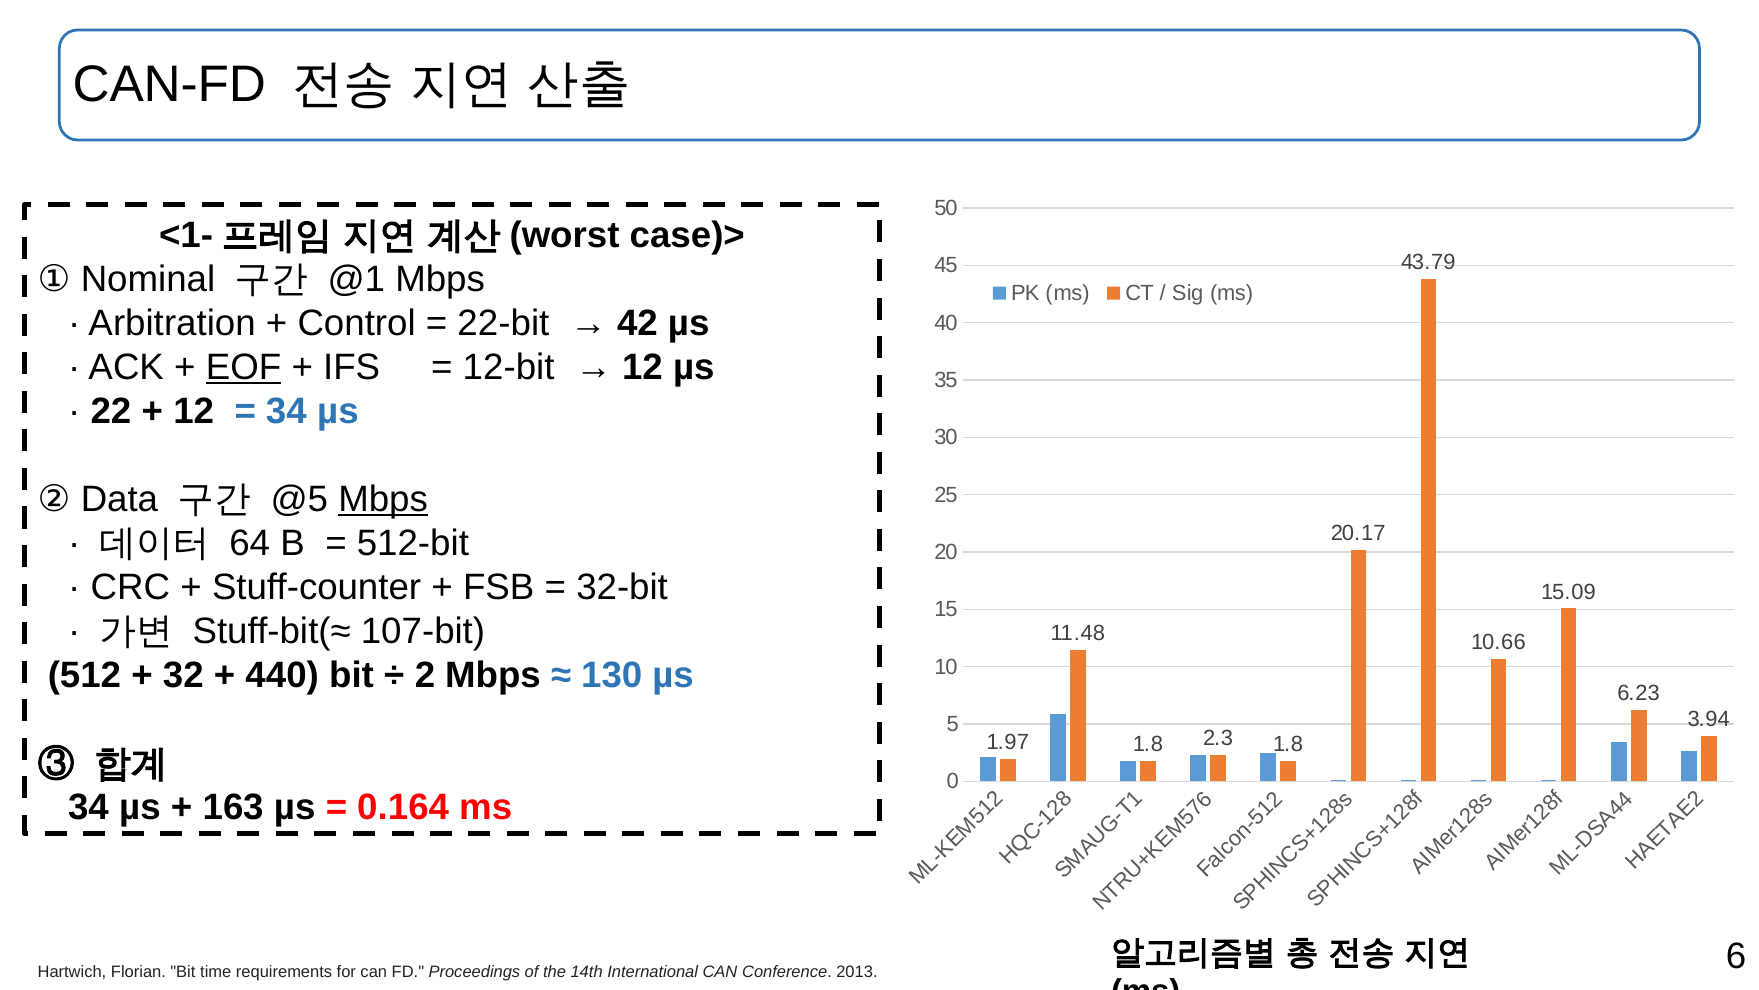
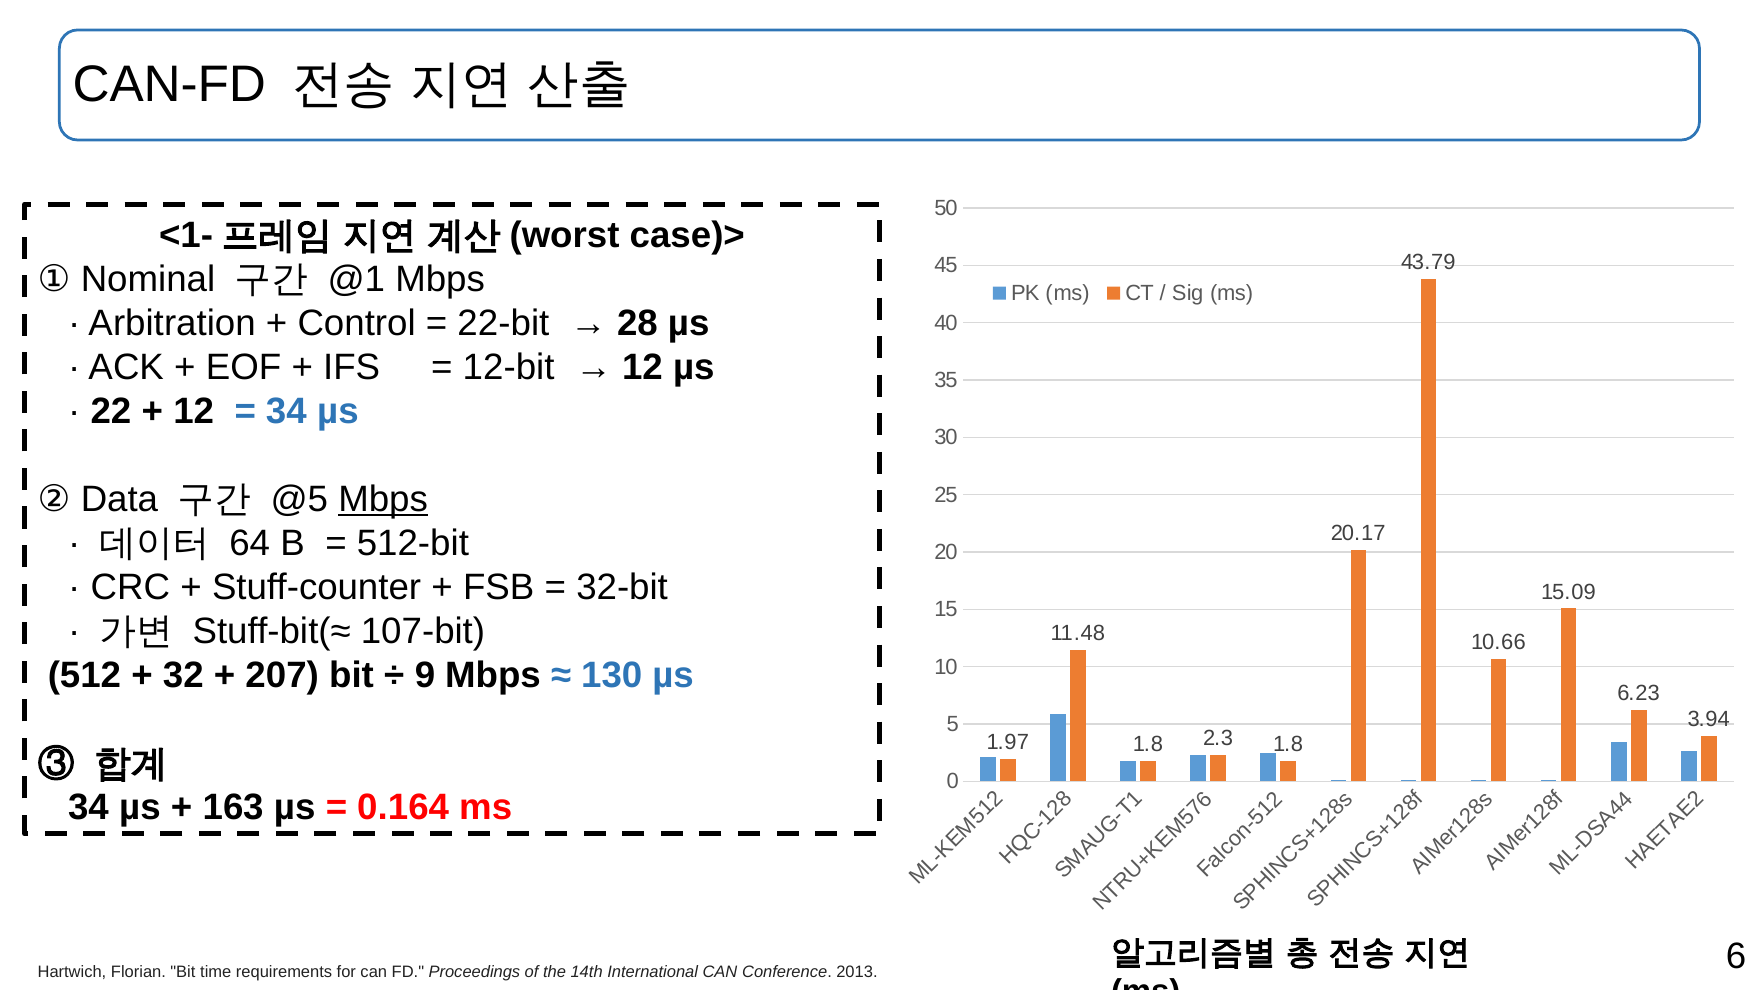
42: 42 -> 28 (637, 323)
EOF underline: present -> none (243, 367)
440: 440 -> 207 (282, 675)
2: 2 -> 9 (425, 675)
